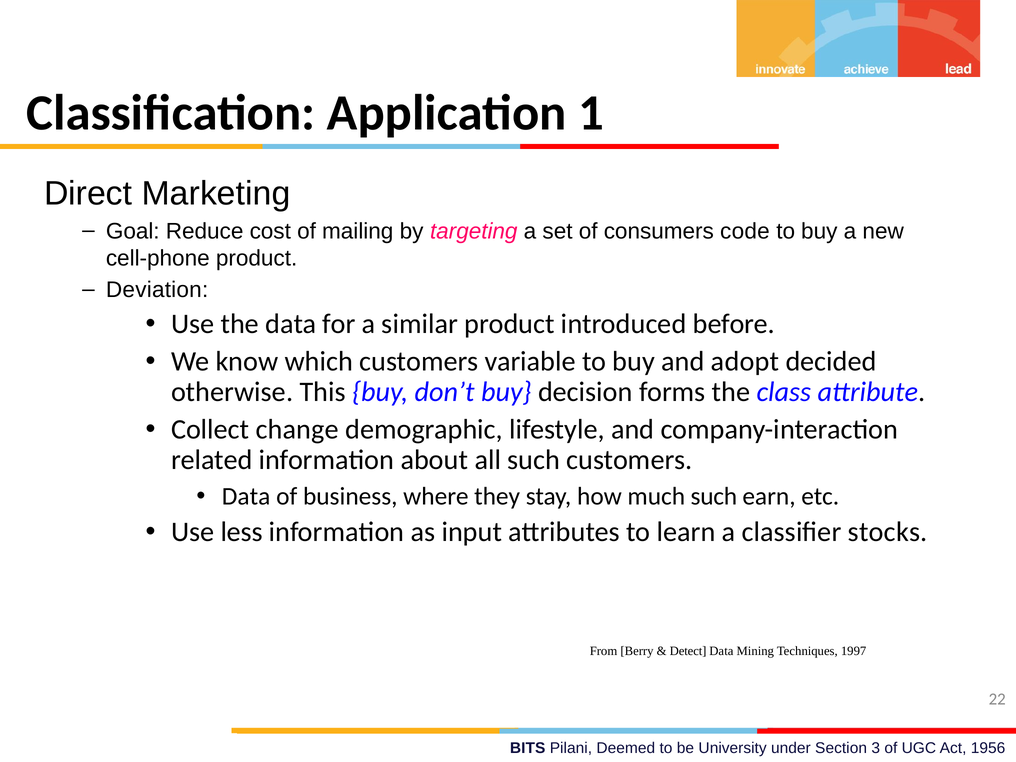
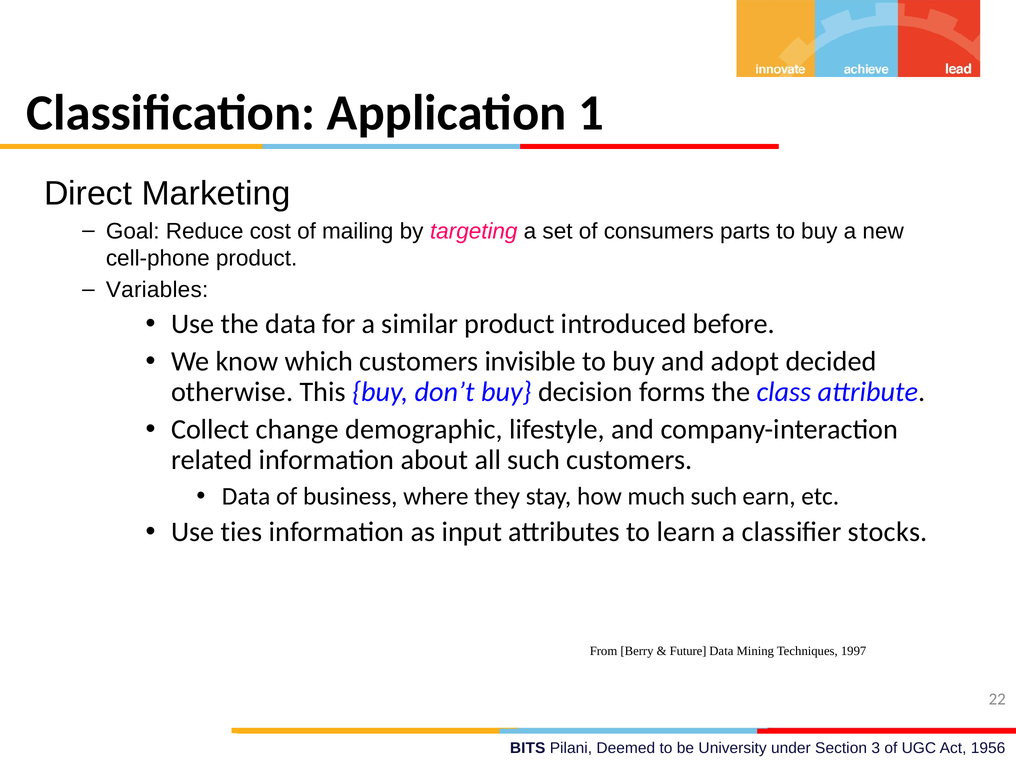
code: code -> parts (745, 231)
Deviation: Deviation -> Variables (157, 290)
variable: variable -> invisible (530, 362)
less: less -> ties (241, 532)
Detect: Detect -> Future (688, 651)
